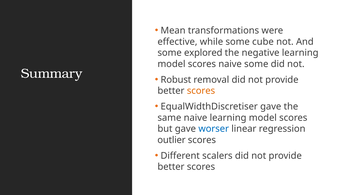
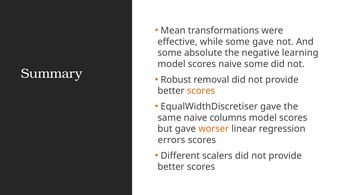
some cube: cube -> gave (263, 42)
explored: explored -> absolute (203, 53)
naive learning: learning -> columns (228, 117)
worser colour: blue -> orange (214, 129)
outlier: outlier -> errors (171, 140)
